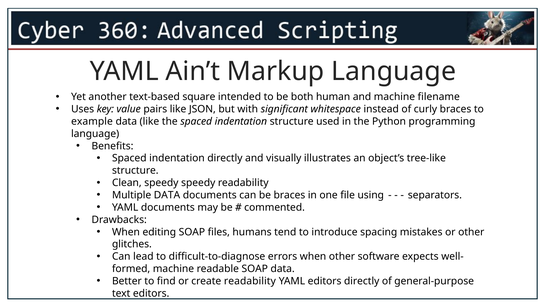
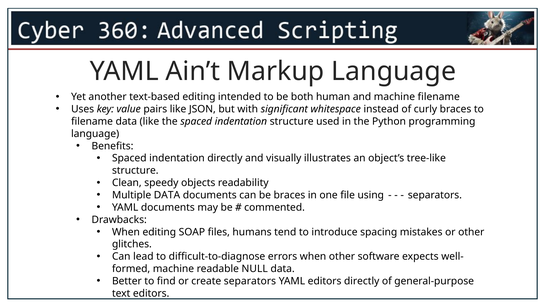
text-based square: square -> editing (199, 97)
example: example -> filename (92, 121)
speedy speedy: speedy -> objects (198, 183)
readable SOAP: SOAP -> NULL (255, 268)
create readability: readability -> separators (250, 281)
